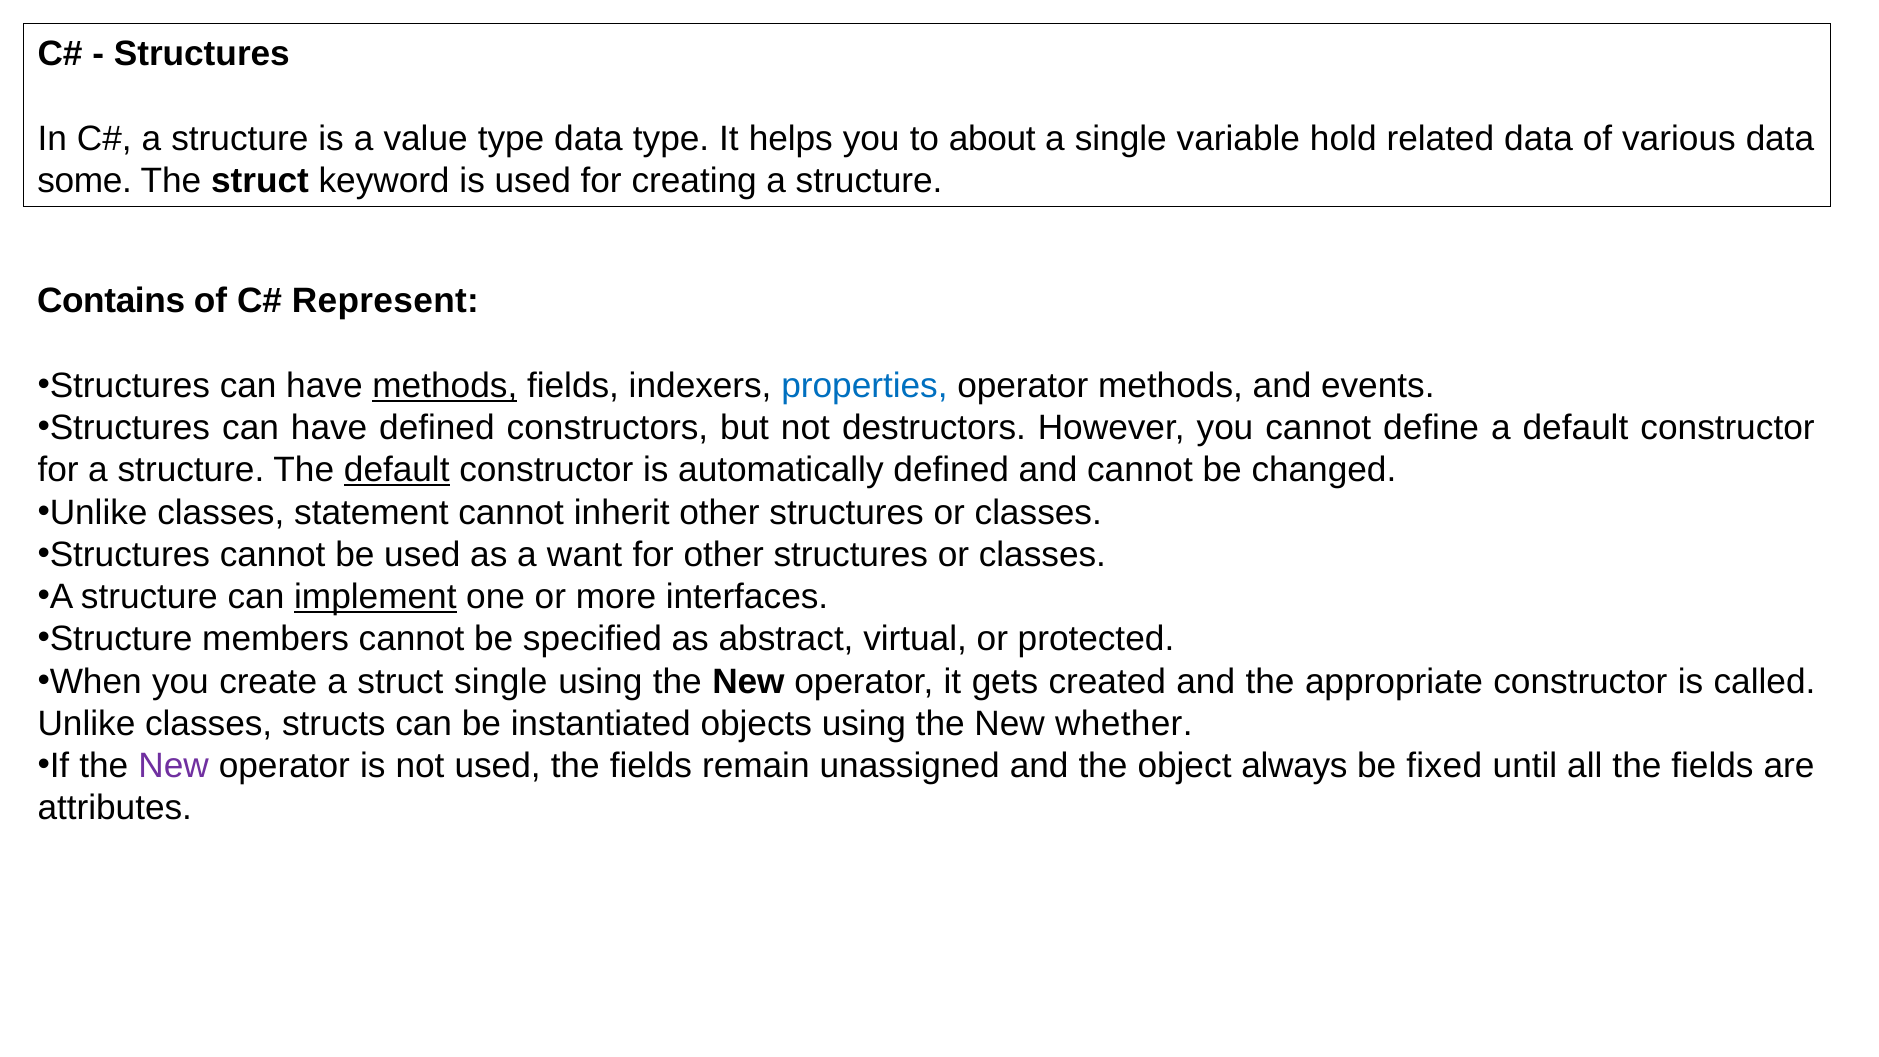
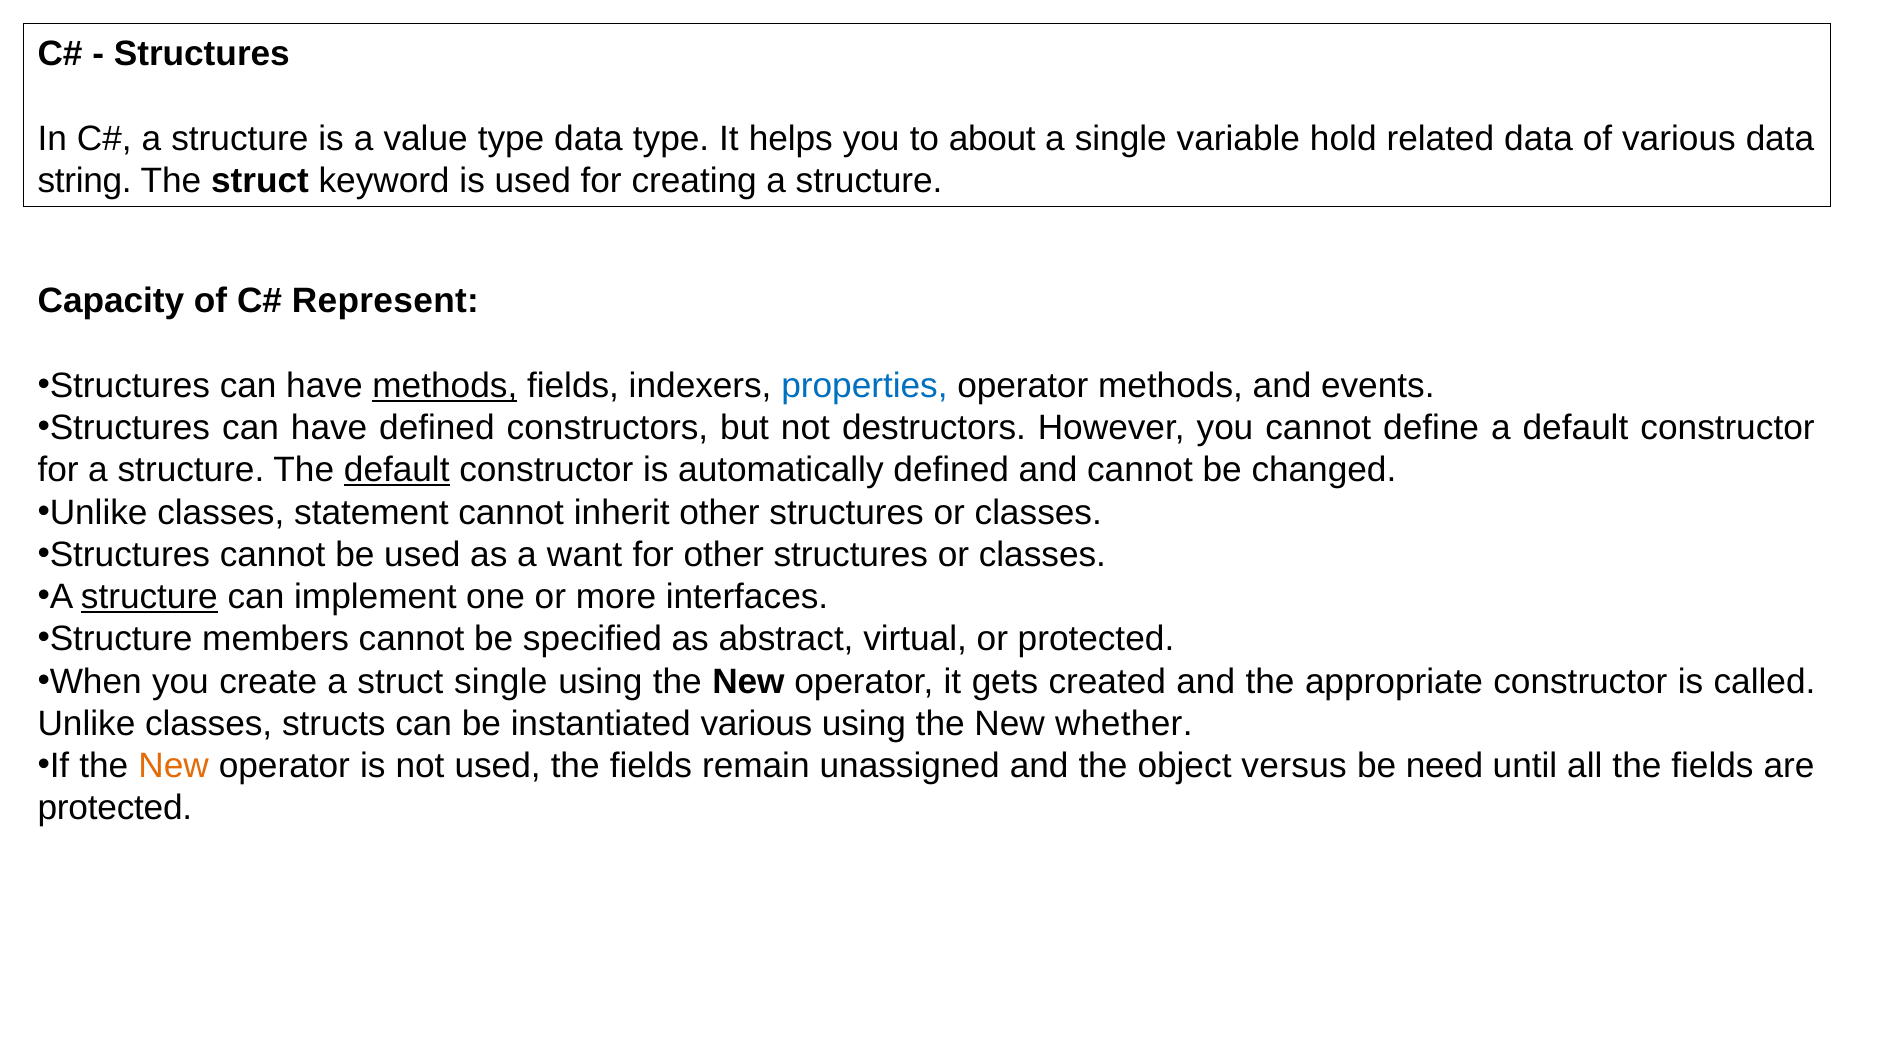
some: some -> string (85, 181)
Contains: Contains -> Capacity (111, 301)
structure underline: none -> present (149, 597)
implement underline: present -> none (375, 597)
instantiated objects: objects -> various (756, 724)
New colour: purple -> orange (174, 766)
always: always -> versus (1294, 766)
fixed: fixed -> need (1445, 766)
attributes: attributes -> protected (115, 808)
